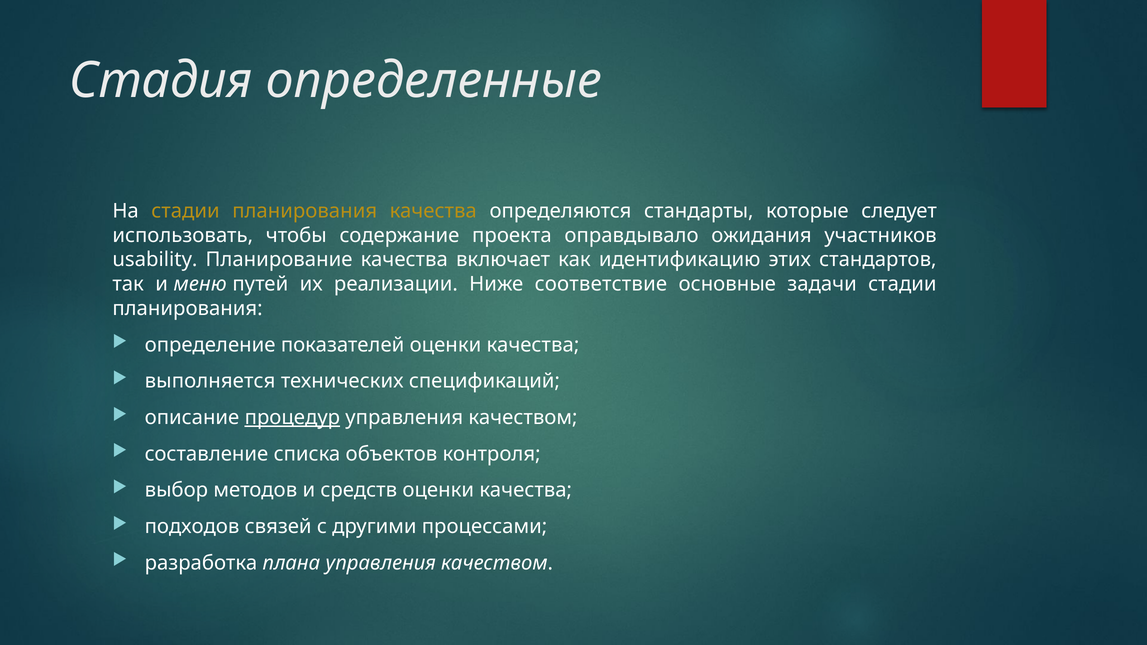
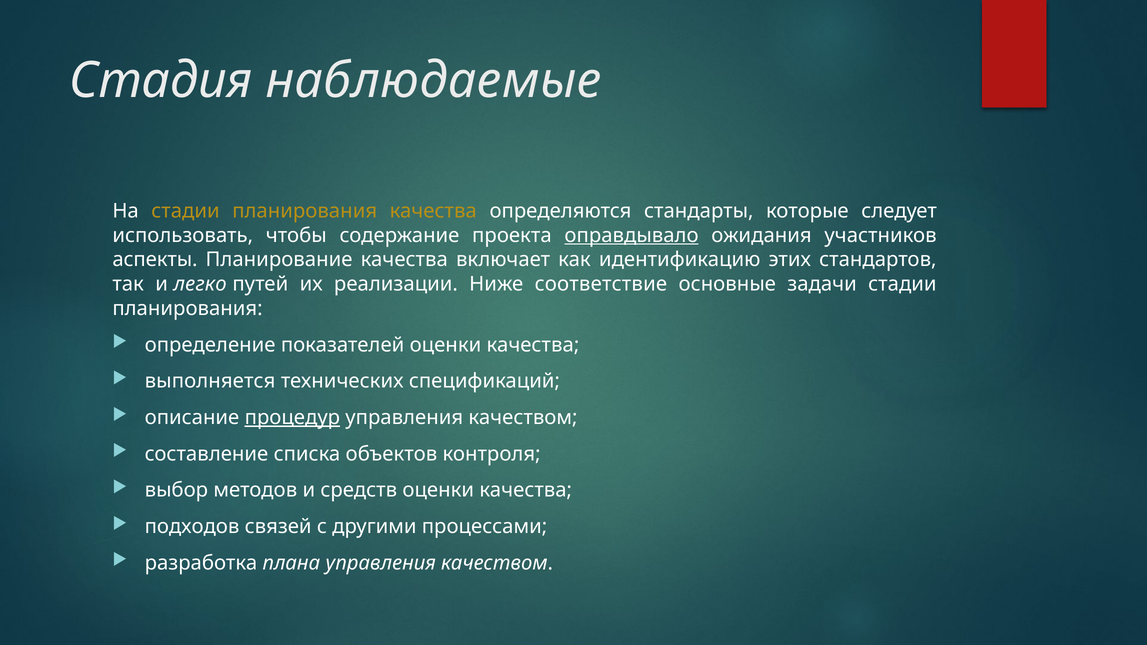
определенные: определенные -> наблюдаемые (434, 81)
оправдывало underline: none -> present (632, 235)
usability: usability -> аспекты (155, 260)
меню: меню -> легко (200, 284)
